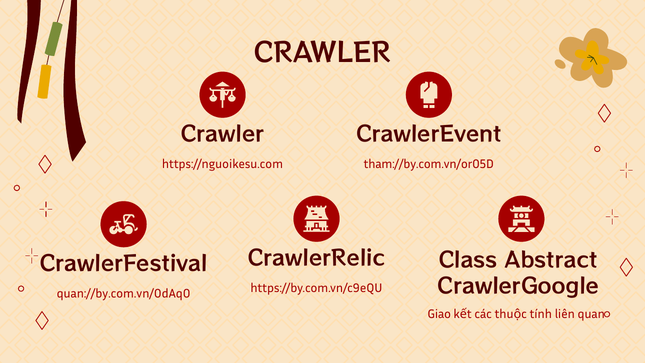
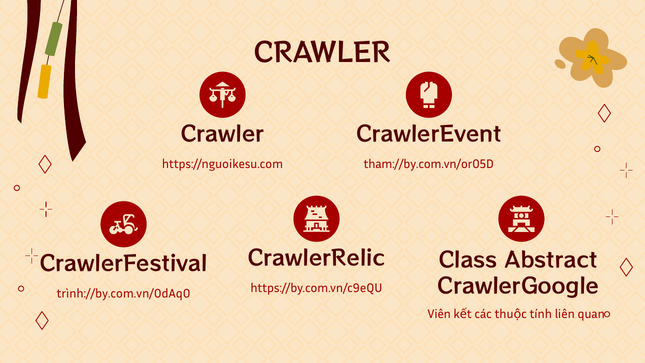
quan://by.com.vn/0dAq0: quan://by.com.vn/0dAq0 -> trình://by.com.vn/0dAq0 (124, 294)
Giao: Giao -> Viên (439, 314)
